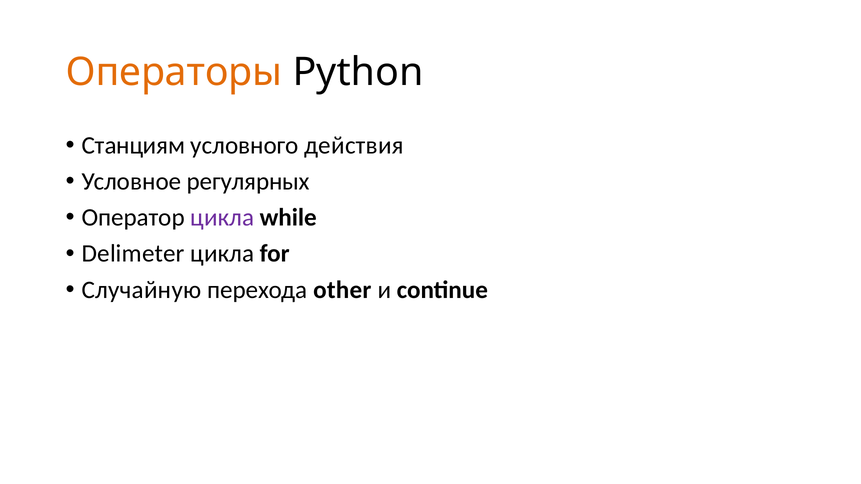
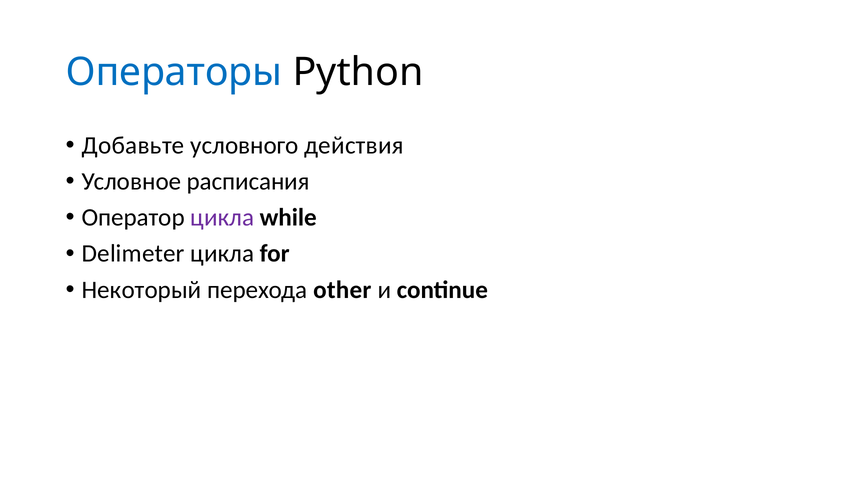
Операторы colour: orange -> blue (174, 72)
Станциям: Станциям -> Добавьте (133, 146)
регулярных: регулярных -> расписания (248, 182)
Случайную: Случайную -> Некоторый (142, 290)
